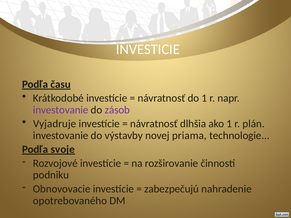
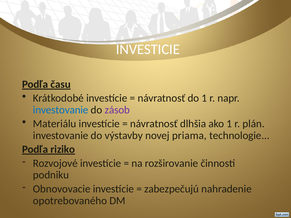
investovanie colour: purple -> blue (61, 110)
Vyjadruje: Vyjadruje -> Materiálu (55, 124)
svoje: svoje -> riziko (63, 150)
